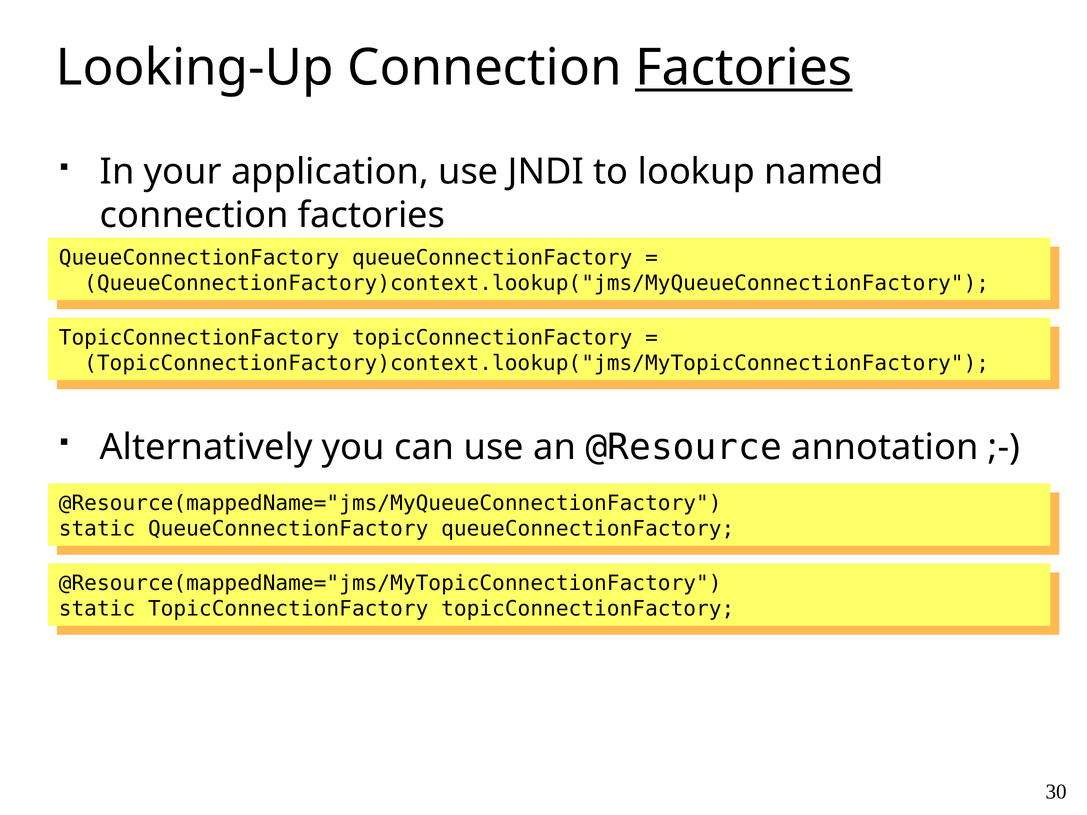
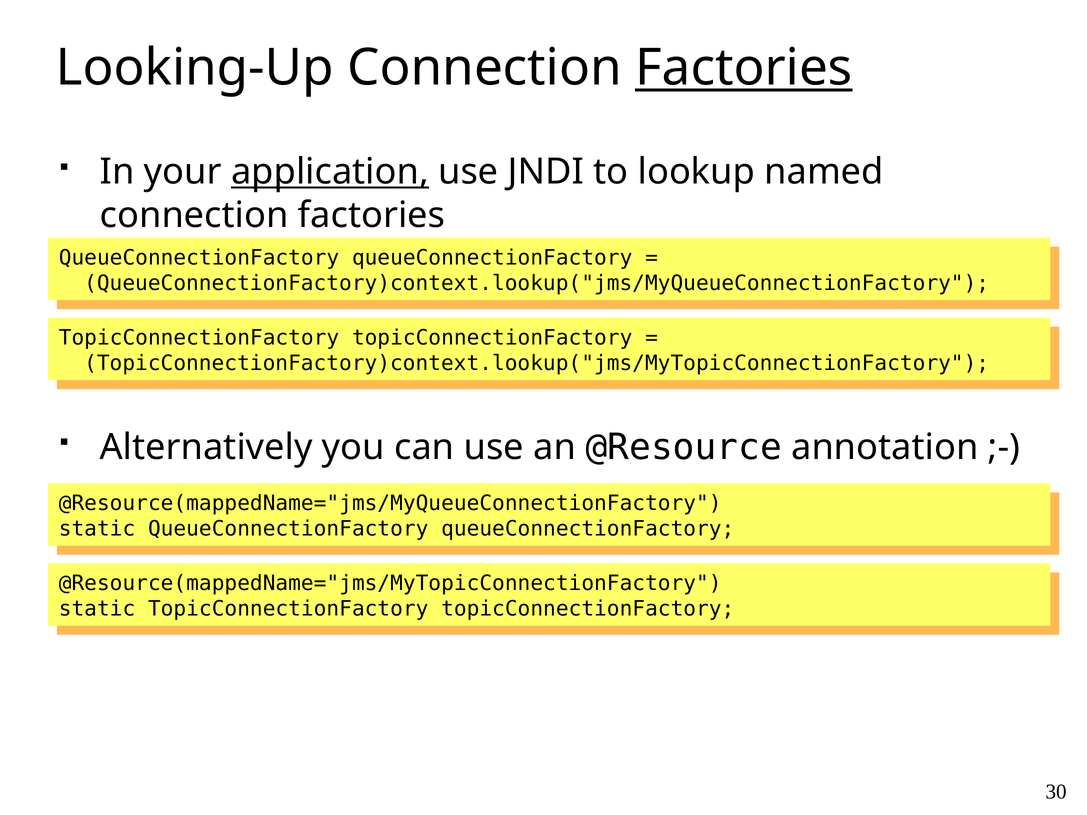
application underline: none -> present (330, 172)
